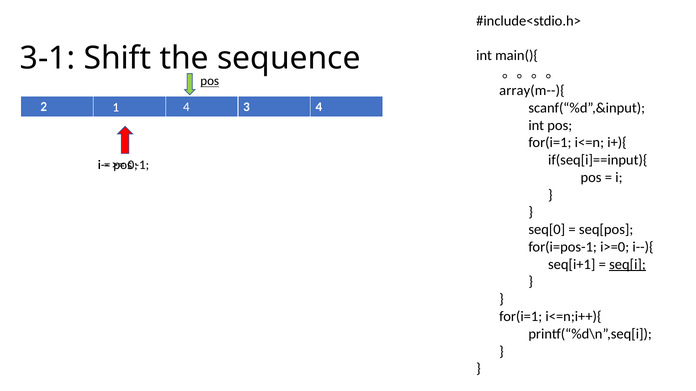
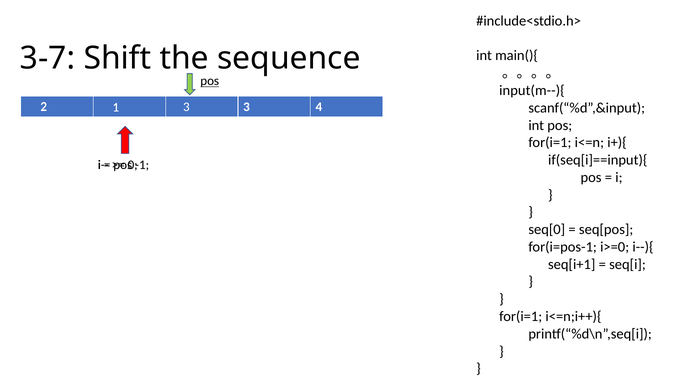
3-1: 3-1 -> 3-7 (48, 58)
array(m--){: array(m--){ -> input(m--){ (532, 91)
4: 4 -> 3 (186, 107)
seq[i underline: present -> none (627, 265)
